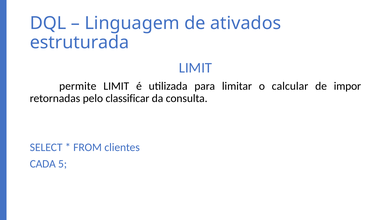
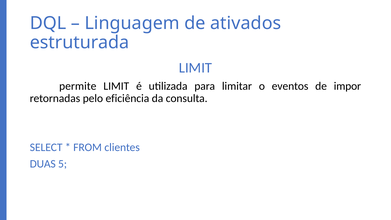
calcular: calcular -> eventos (290, 86)
classificar: classificar -> eficiência (127, 98)
CADA: CADA -> DUAS (43, 164)
